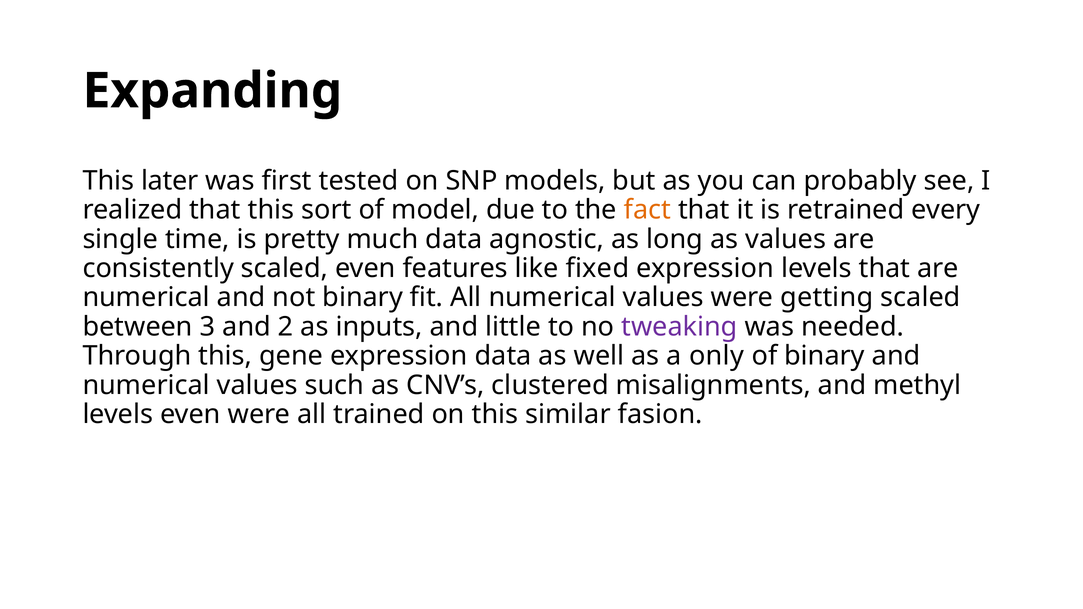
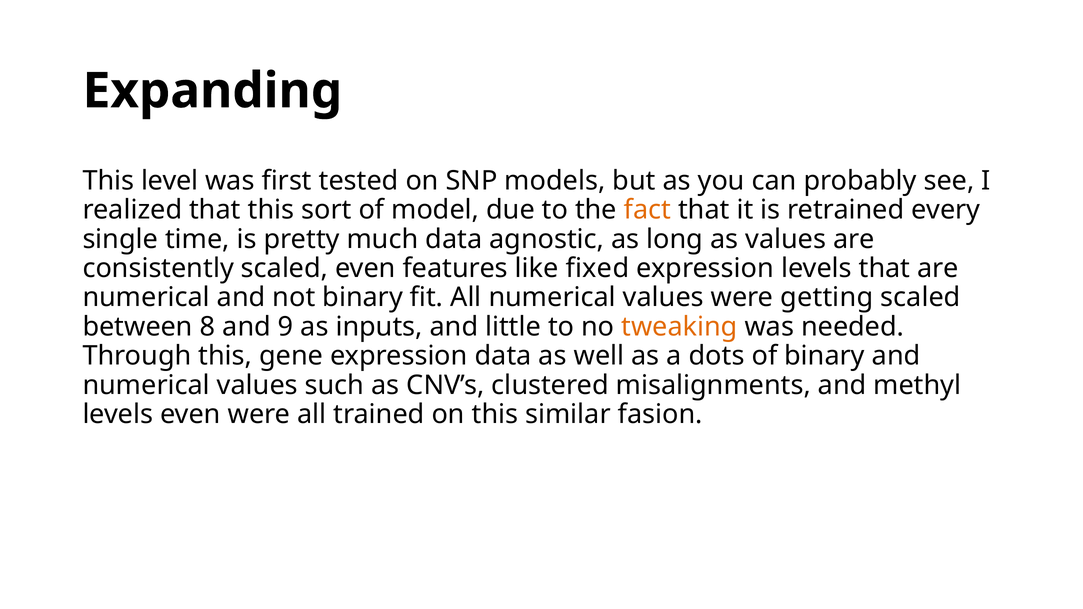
later: later -> level (170, 181)
3: 3 -> 8 (208, 327)
2: 2 -> 9 (286, 327)
tweaking colour: purple -> orange (679, 327)
only: only -> dots (717, 356)
